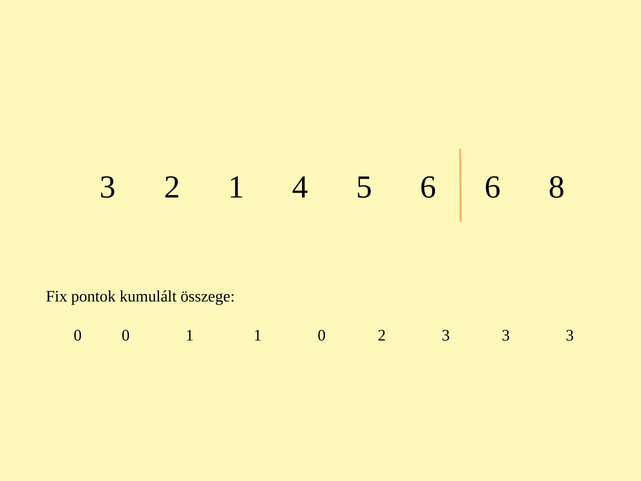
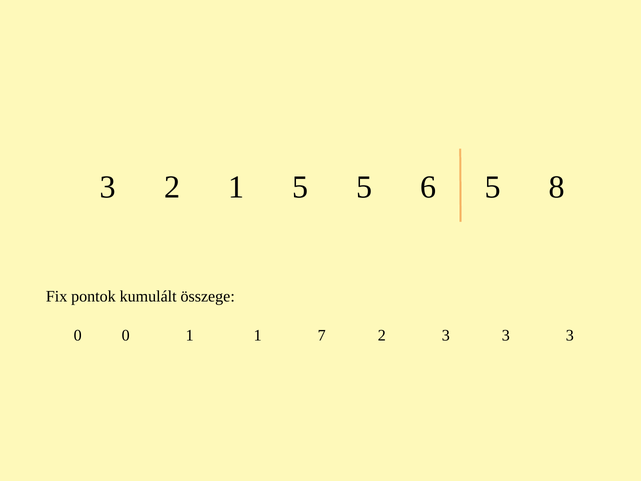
1 4: 4 -> 5 (300, 187)
6 6: 6 -> 5 (493, 187)
1 0: 0 -> 7 (322, 335)
